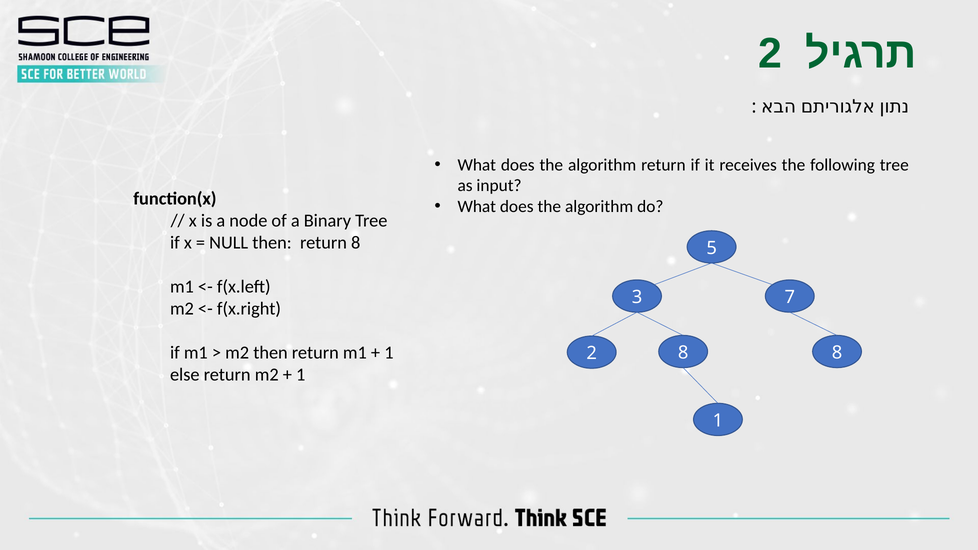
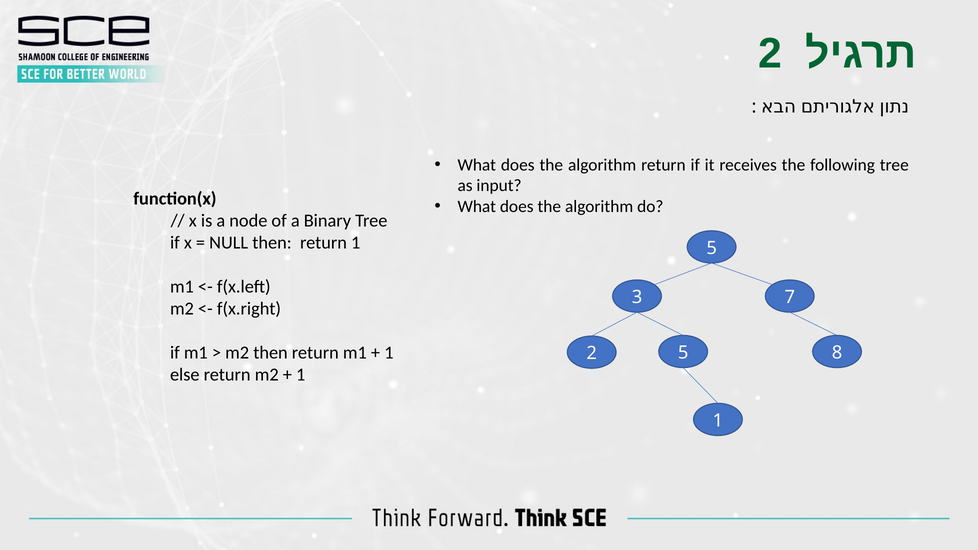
return 8: 8 -> 1 (356, 243)
2 8: 8 -> 5 (683, 353)
